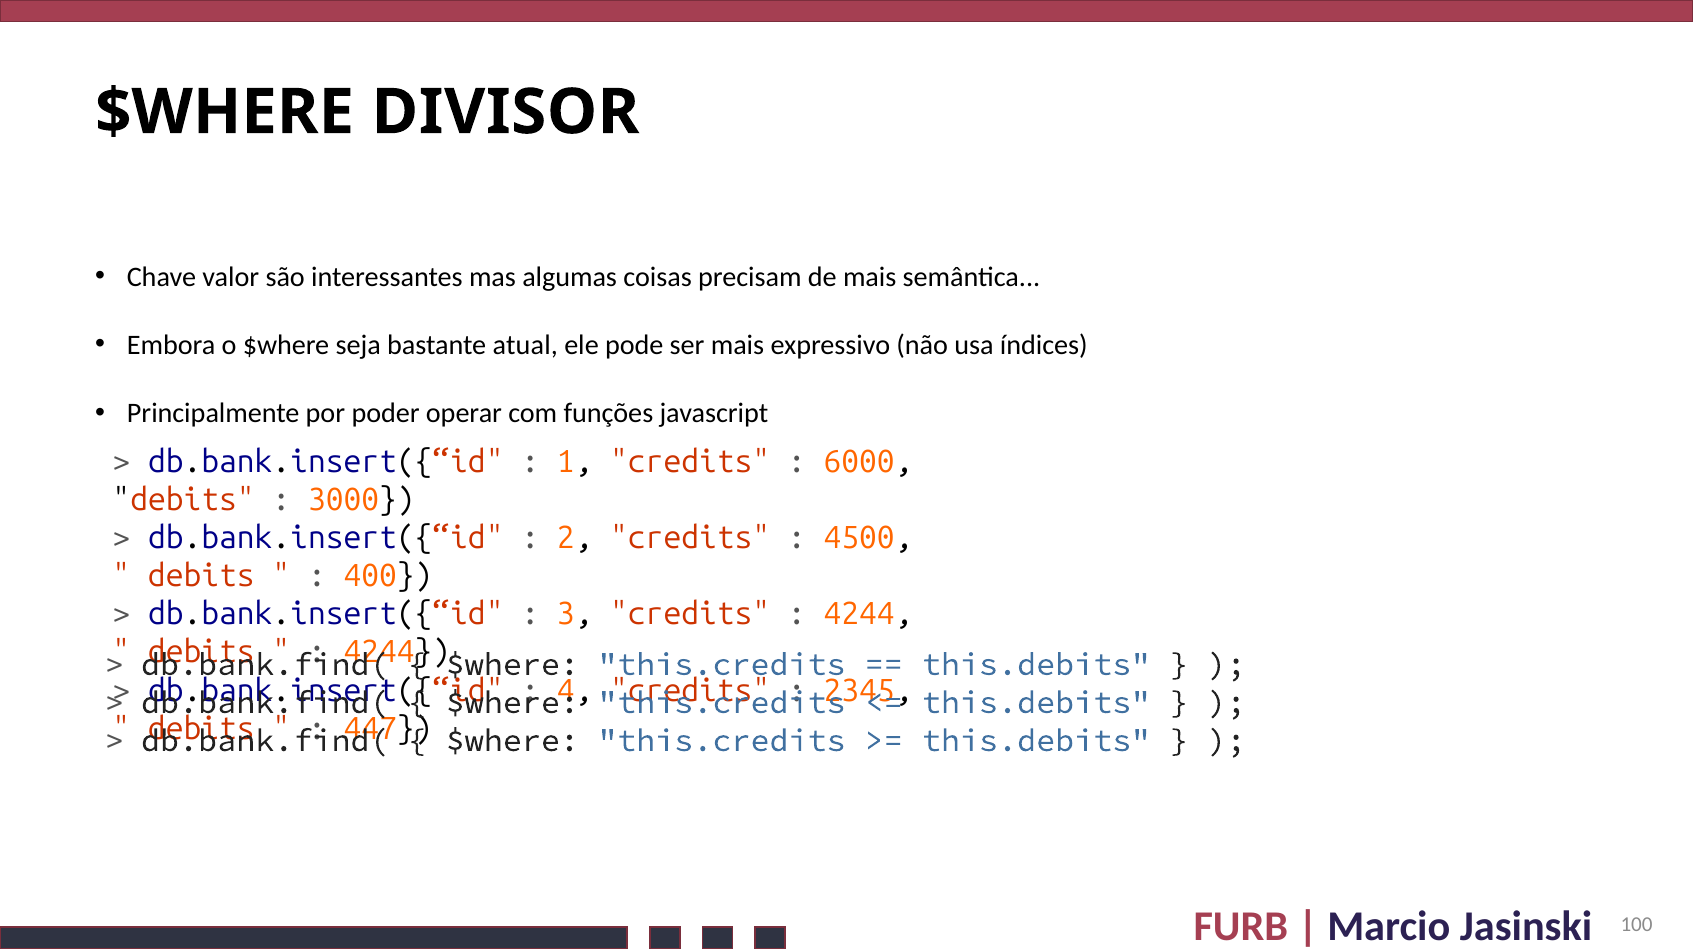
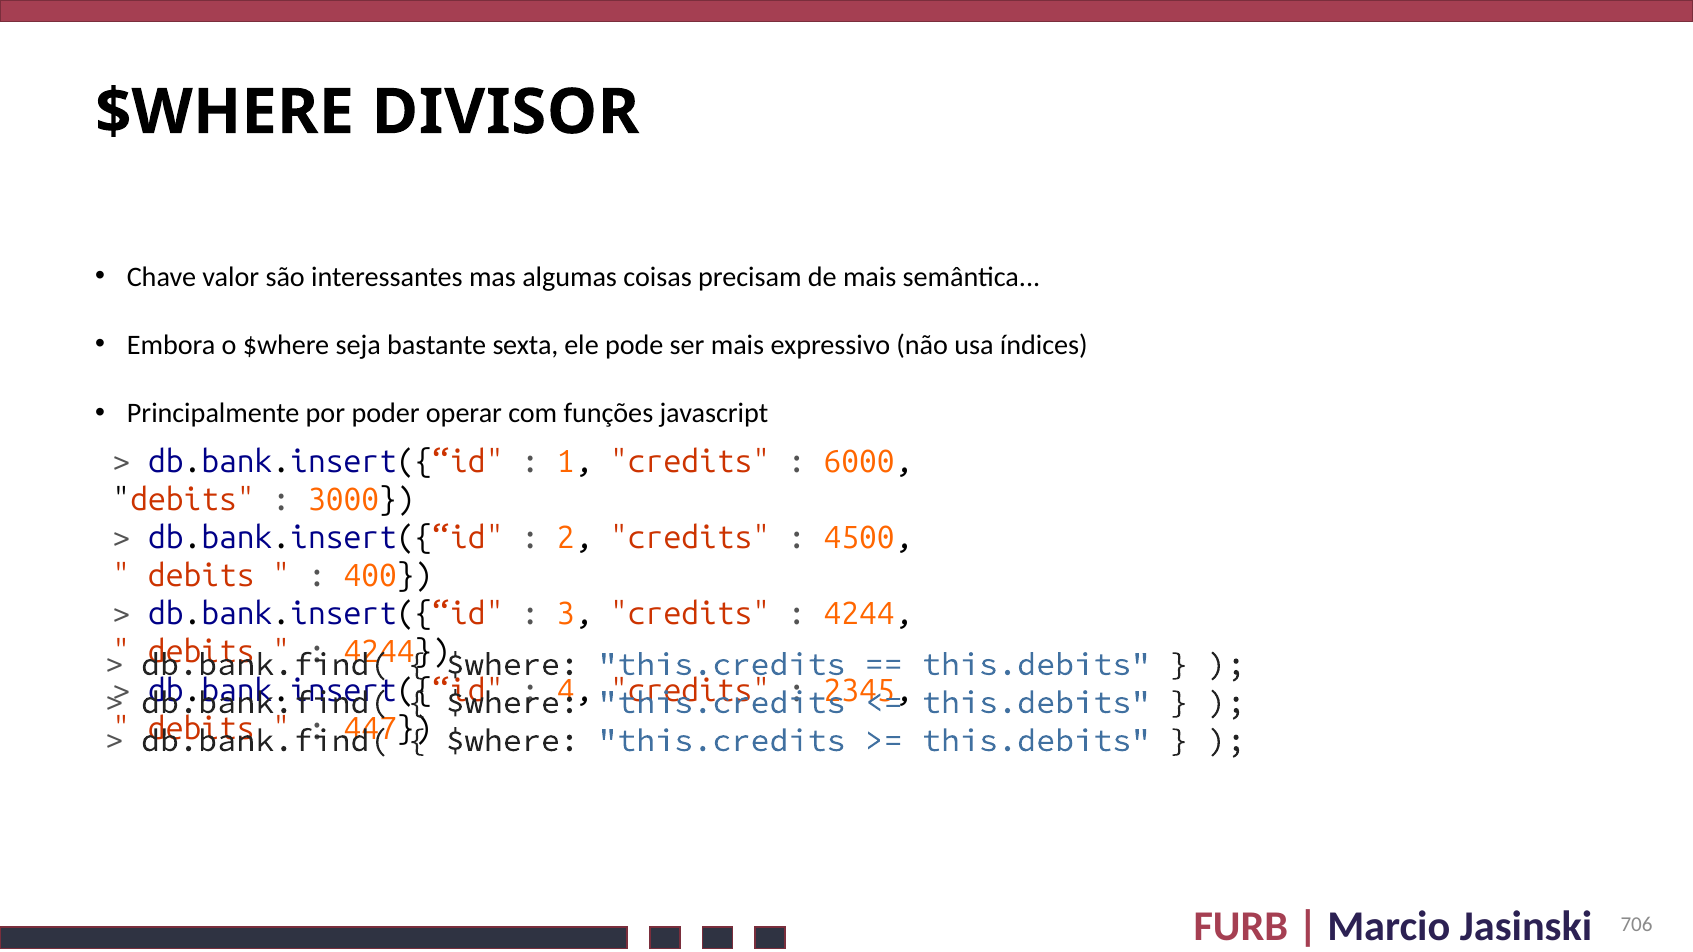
atual: atual -> sexta (525, 345)
100: 100 -> 706 (1637, 925)
